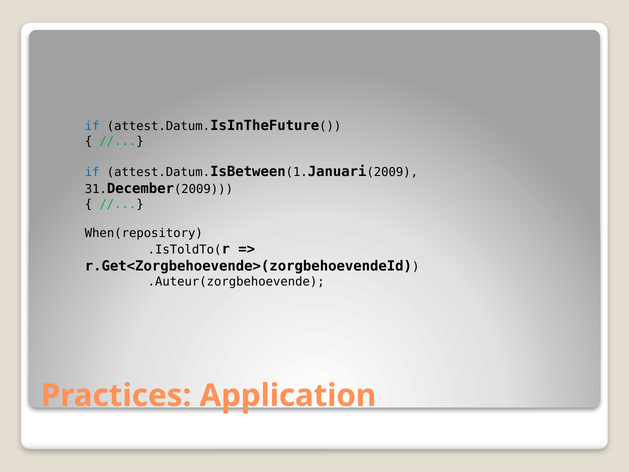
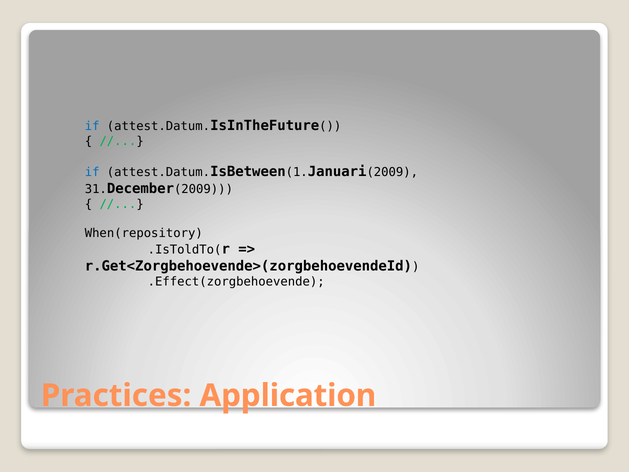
.Auteur(zorgbehoevende: .Auteur(zorgbehoevende -> .Effect(zorgbehoevende (236, 282)
